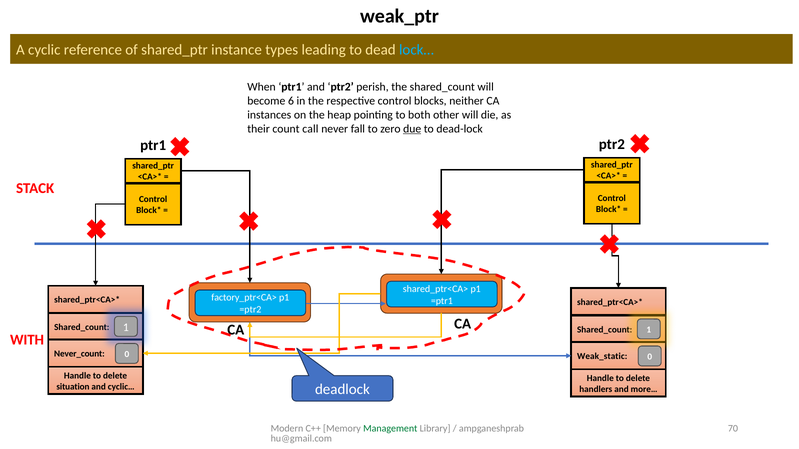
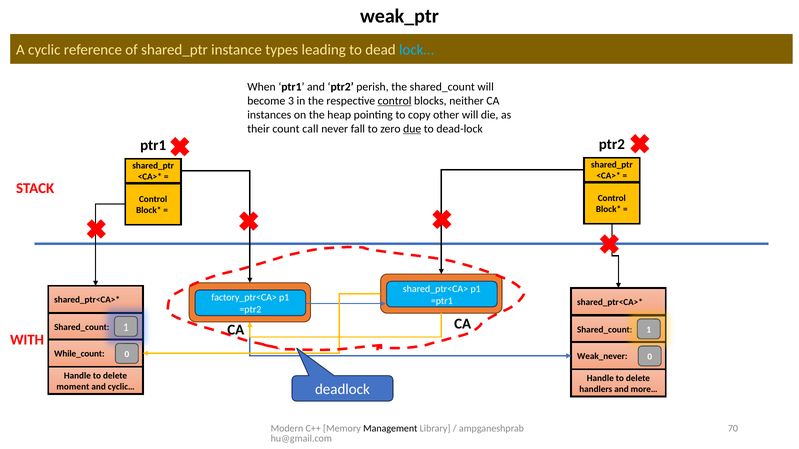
6: 6 -> 3 (291, 101)
control underline: none -> present (395, 101)
both: both -> copy (419, 115)
Never_count: Never_count -> While_count (79, 354)
Weak_static: Weak_static -> Weak_never (602, 357)
situation: situation -> moment (73, 387)
Management colour: green -> black (390, 429)
